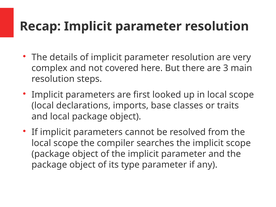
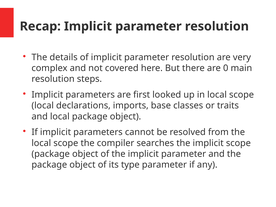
3: 3 -> 0 (226, 68)
